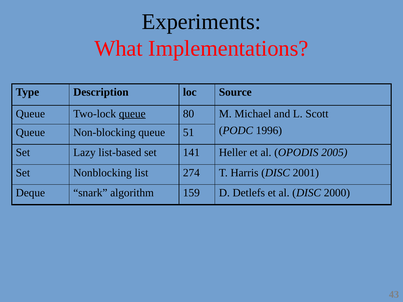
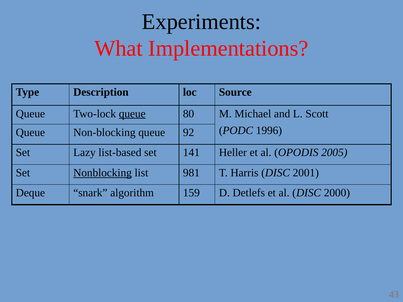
51: 51 -> 92 (189, 133)
Nonblocking underline: none -> present (103, 173)
274: 274 -> 981 (191, 173)
